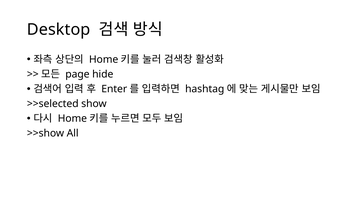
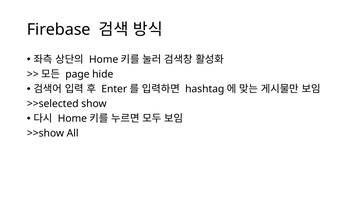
Desktop: Desktop -> Firebase (59, 30)
